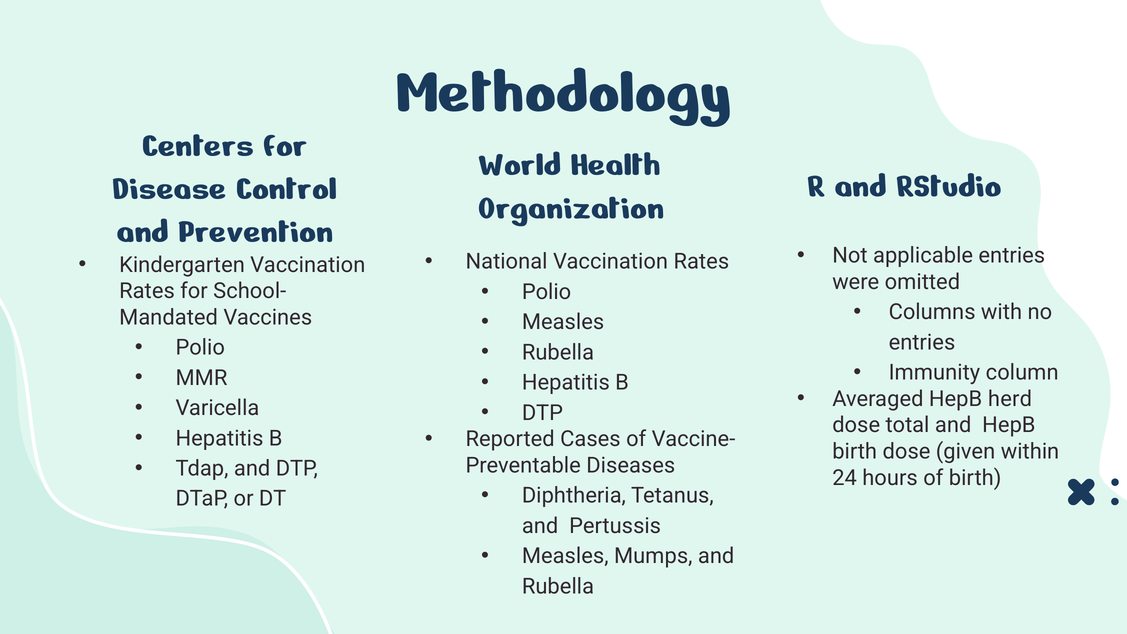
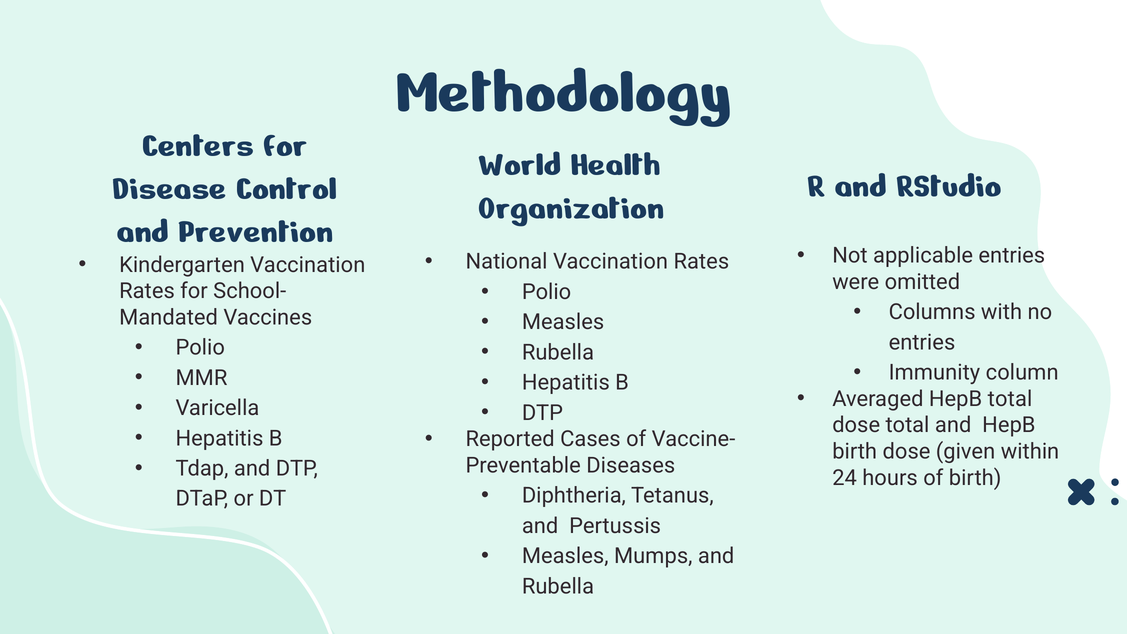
HepB herd: herd -> total (1010, 399)
